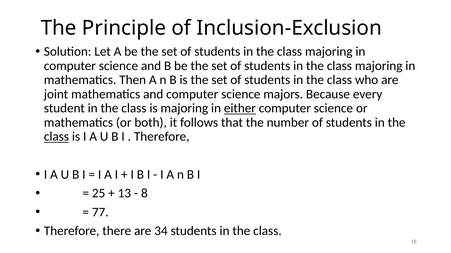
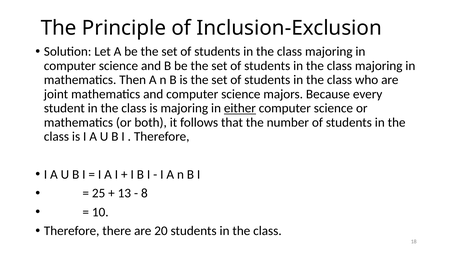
class underline: present -> none (56, 137)
77: 77 -> 10 (100, 213)
34: 34 -> 20 (161, 232)
